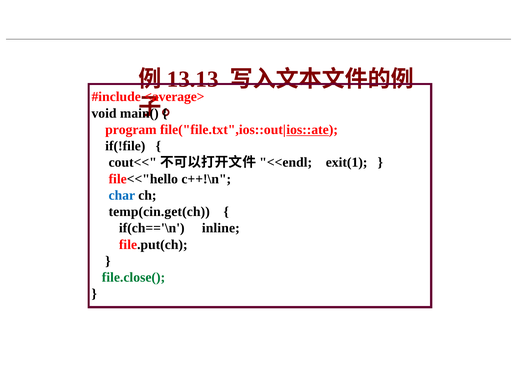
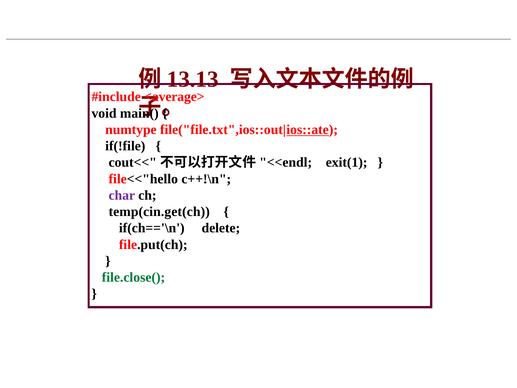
program: program -> numtype (131, 130)
char colour: blue -> purple (122, 195)
inline: inline -> delete (221, 228)
